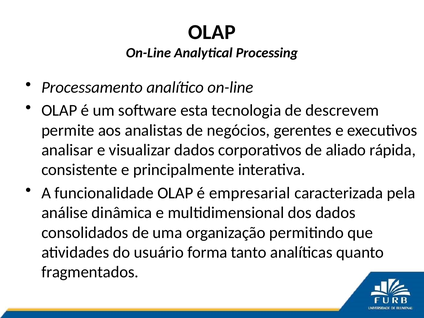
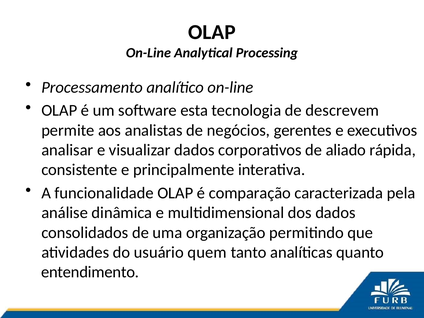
empresarial: empresarial -> comparação (250, 193)
forma: forma -> quem (207, 252)
fragmentados: fragmentados -> entendimento (90, 272)
